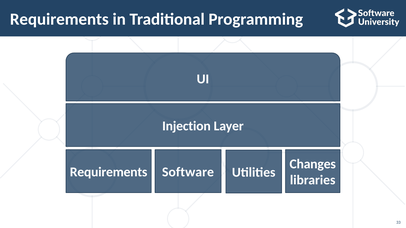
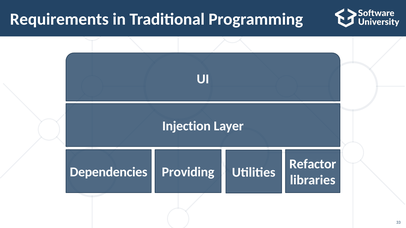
Changes: Changes -> Refactor (313, 164)
Requirements: Requirements -> Dependencies (109, 172)
Software: Software -> Providing (188, 172)
